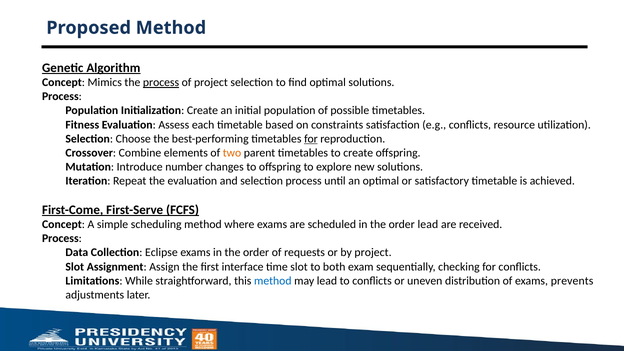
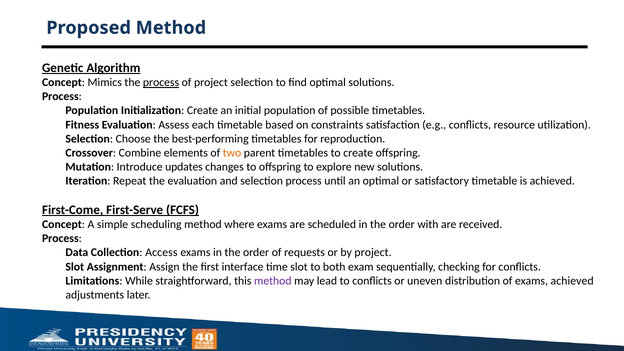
for underline: present -> none (311, 139)
number: number -> updates (184, 167)
order lead: lead -> with (428, 225)
Eclipse: Eclipse -> Access (161, 253)
method colour: blue -> purple (273, 281)
exams prevents: prevents -> achieved (572, 281)
